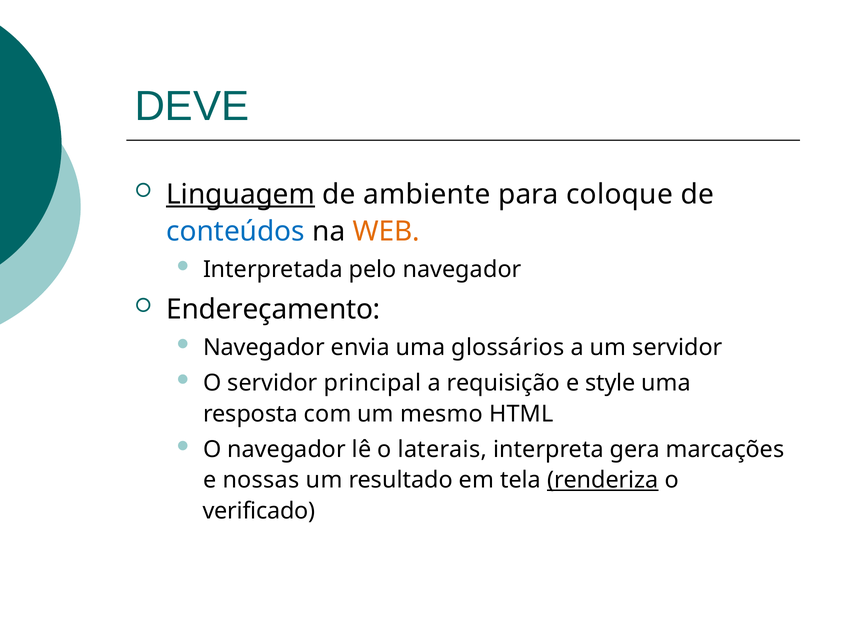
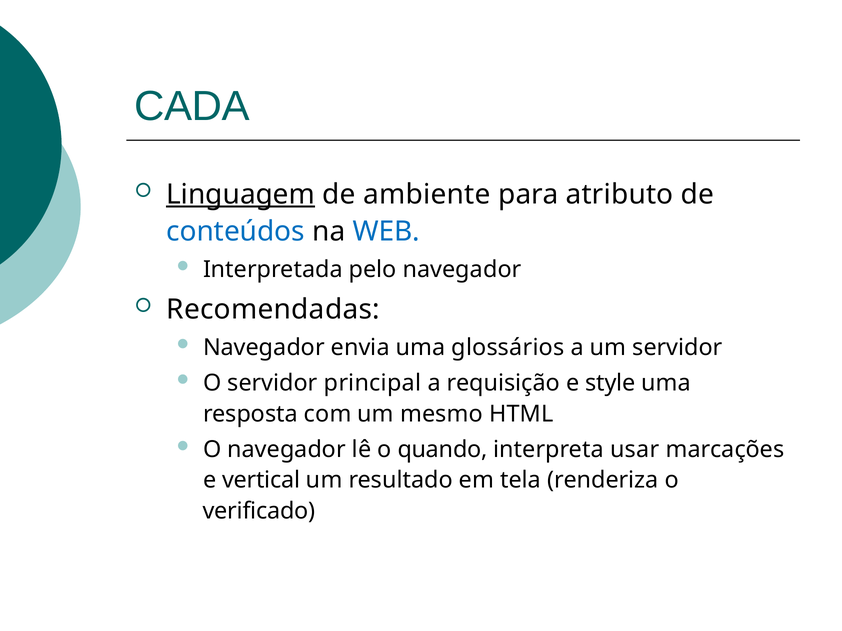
DEVE: DEVE -> CADA (192, 106)
coloque: coloque -> atributo (620, 195)
WEB colour: orange -> blue (386, 232)
Endereçamento: Endereçamento -> Recomendadas (273, 310)
laterais: laterais -> quando (443, 450)
gera: gera -> usar (635, 450)
nossas: nossas -> vertical (261, 481)
renderiza underline: present -> none (603, 481)
